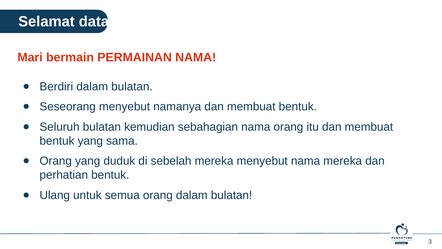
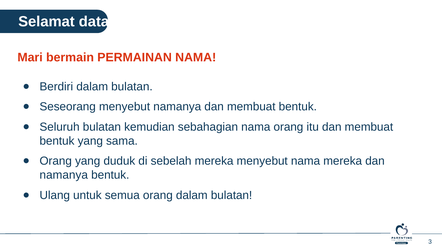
perhatian: perhatian -> namanya (64, 175)
